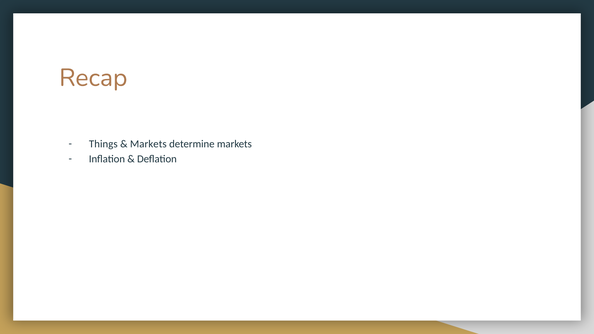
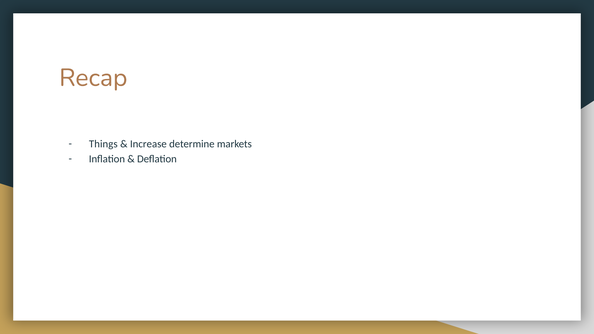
Markets: Markets -> Increase (148, 144)
